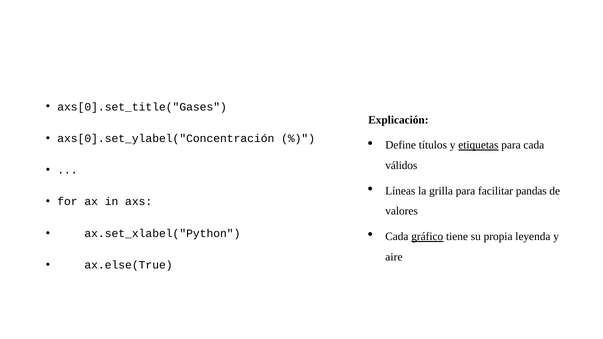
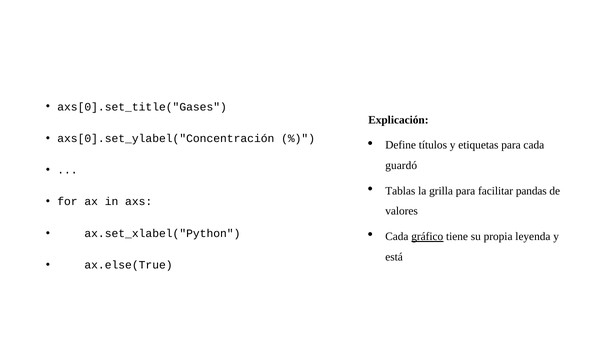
etiquetas underline: present -> none (478, 145)
válidos: válidos -> guardó (401, 166)
Líneas: Líneas -> Tablas (400, 191)
aire: aire -> está (394, 257)
